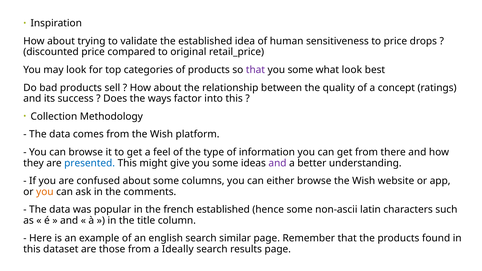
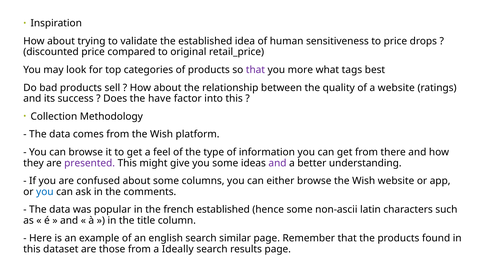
some: some -> more (300, 70)
what look: look -> tags (352, 70)
a concept: concept -> website (396, 88)
ways: ways -> have (160, 99)
presented colour: blue -> purple (90, 163)
you colour: orange -> blue (45, 192)
